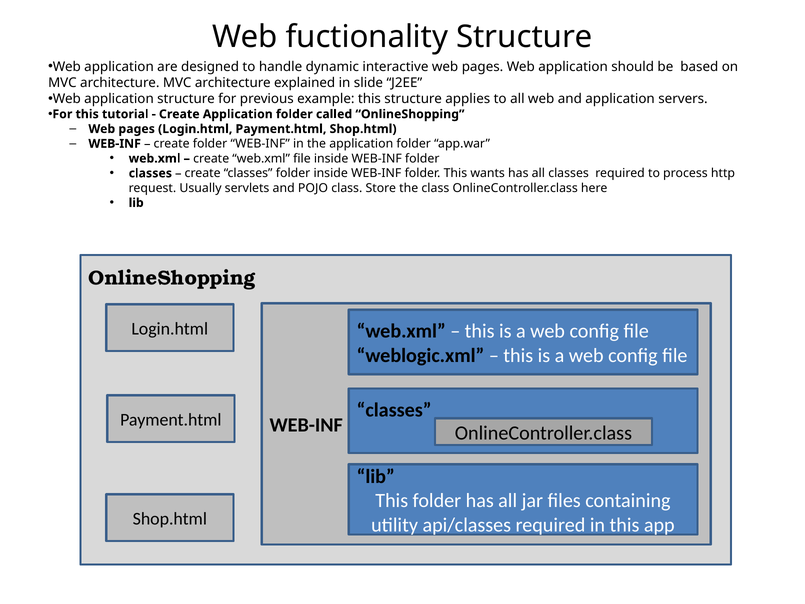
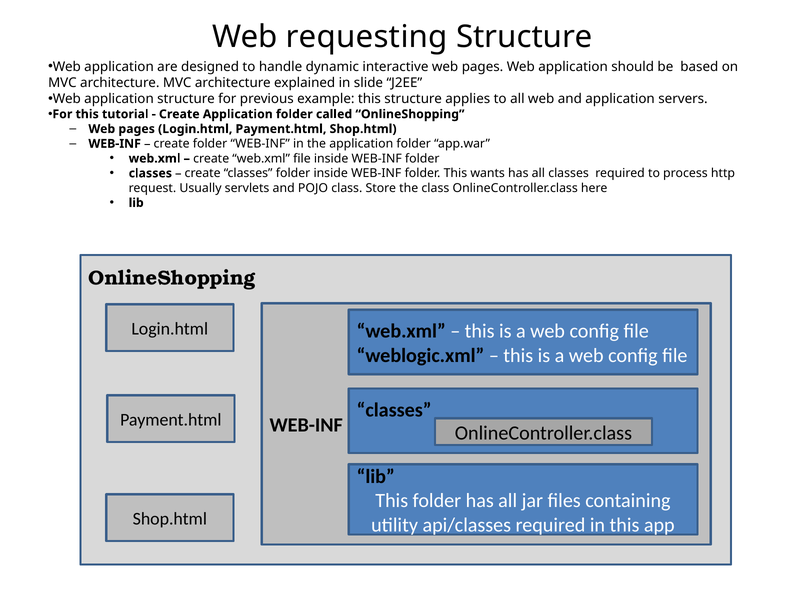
fuctionality: fuctionality -> requesting (367, 37)
